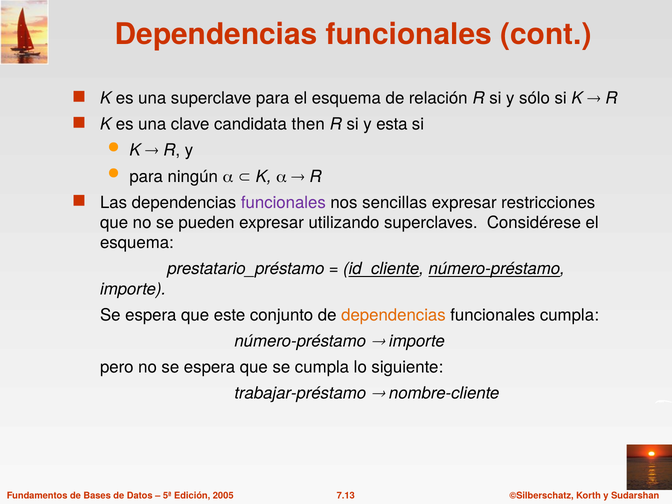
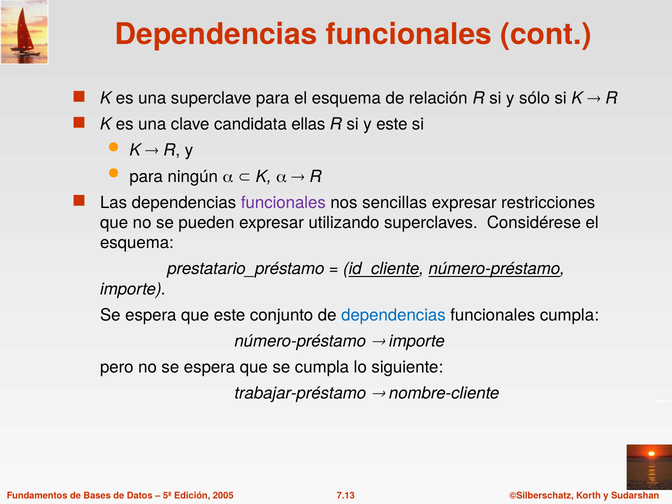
then: then -> ellas (308, 124)
y esta: esta -> este (392, 124)
dependencias colour: orange -> blue (393, 315)
